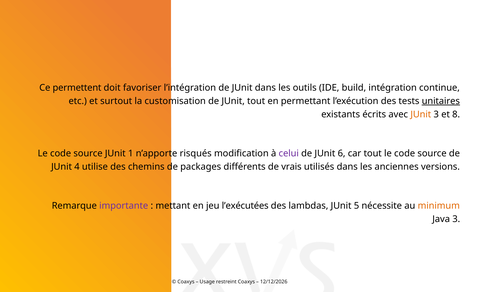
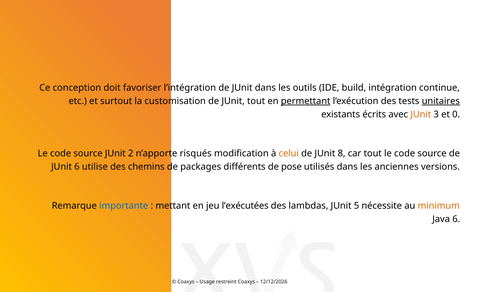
permettent: permettent -> conception (77, 88)
permettant underline: none -> present (306, 101)
8: 8 -> 0 (456, 114)
1: 1 -> 2 (131, 153)
celui colour: purple -> orange (289, 153)
6: 6 -> 8 (342, 153)
JUnit 4: 4 -> 6 (77, 167)
vrais: vrais -> pose (291, 167)
importante colour: purple -> blue (124, 206)
Java 3: 3 -> 6 (456, 219)
